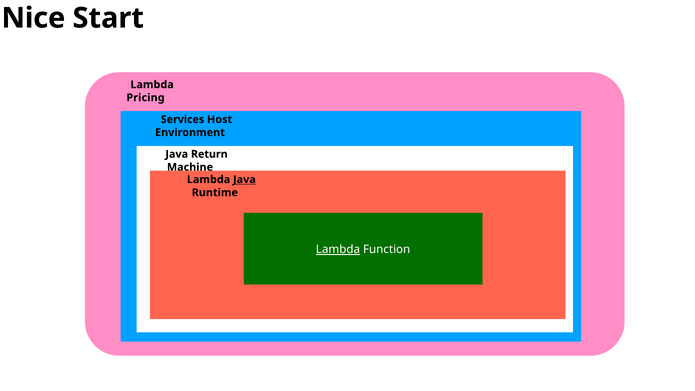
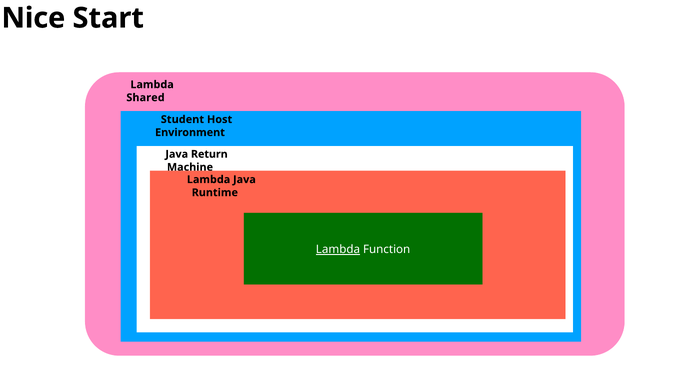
Pricing: Pricing -> Shared (145, 98)
Services: Services -> Student (182, 119)
Java underline: present -> none (244, 180)
